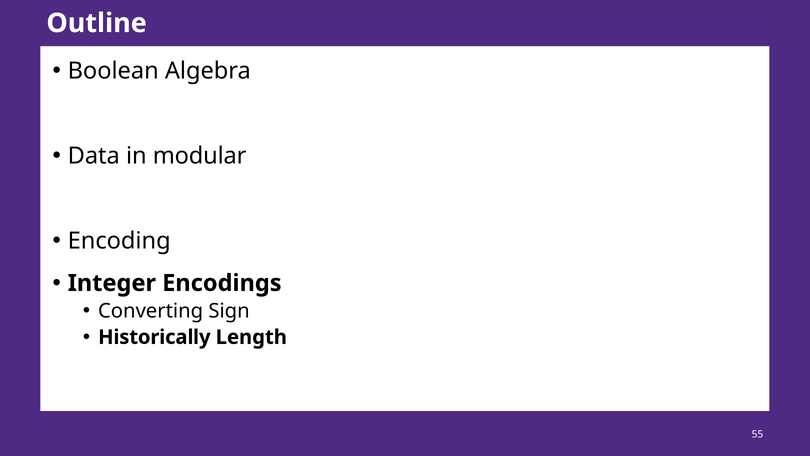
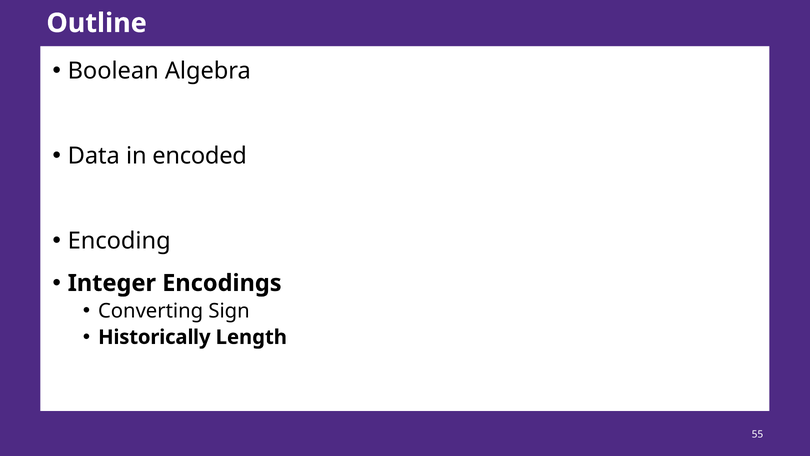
modular: modular -> encoded (200, 156)
